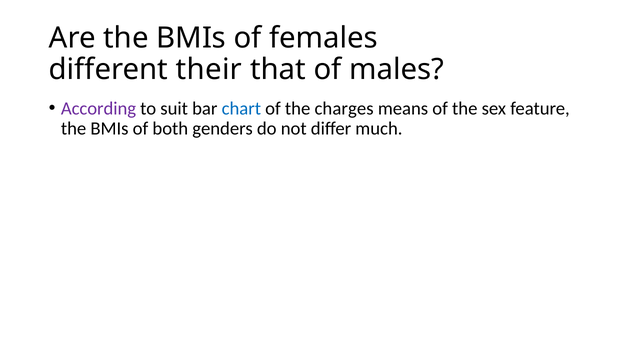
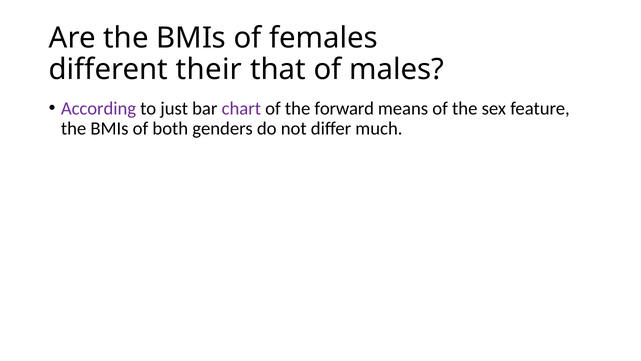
suit: suit -> just (174, 108)
chart colour: blue -> purple (241, 108)
charges: charges -> forward (344, 108)
